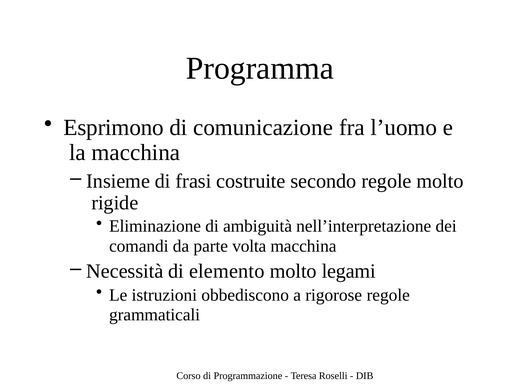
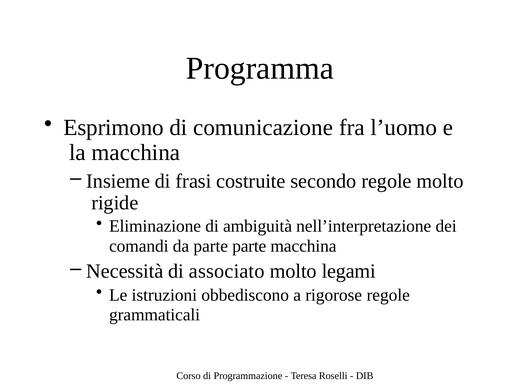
parte volta: volta -> parte (249, 246)
elemento: elemento -> associato (227, 271)
